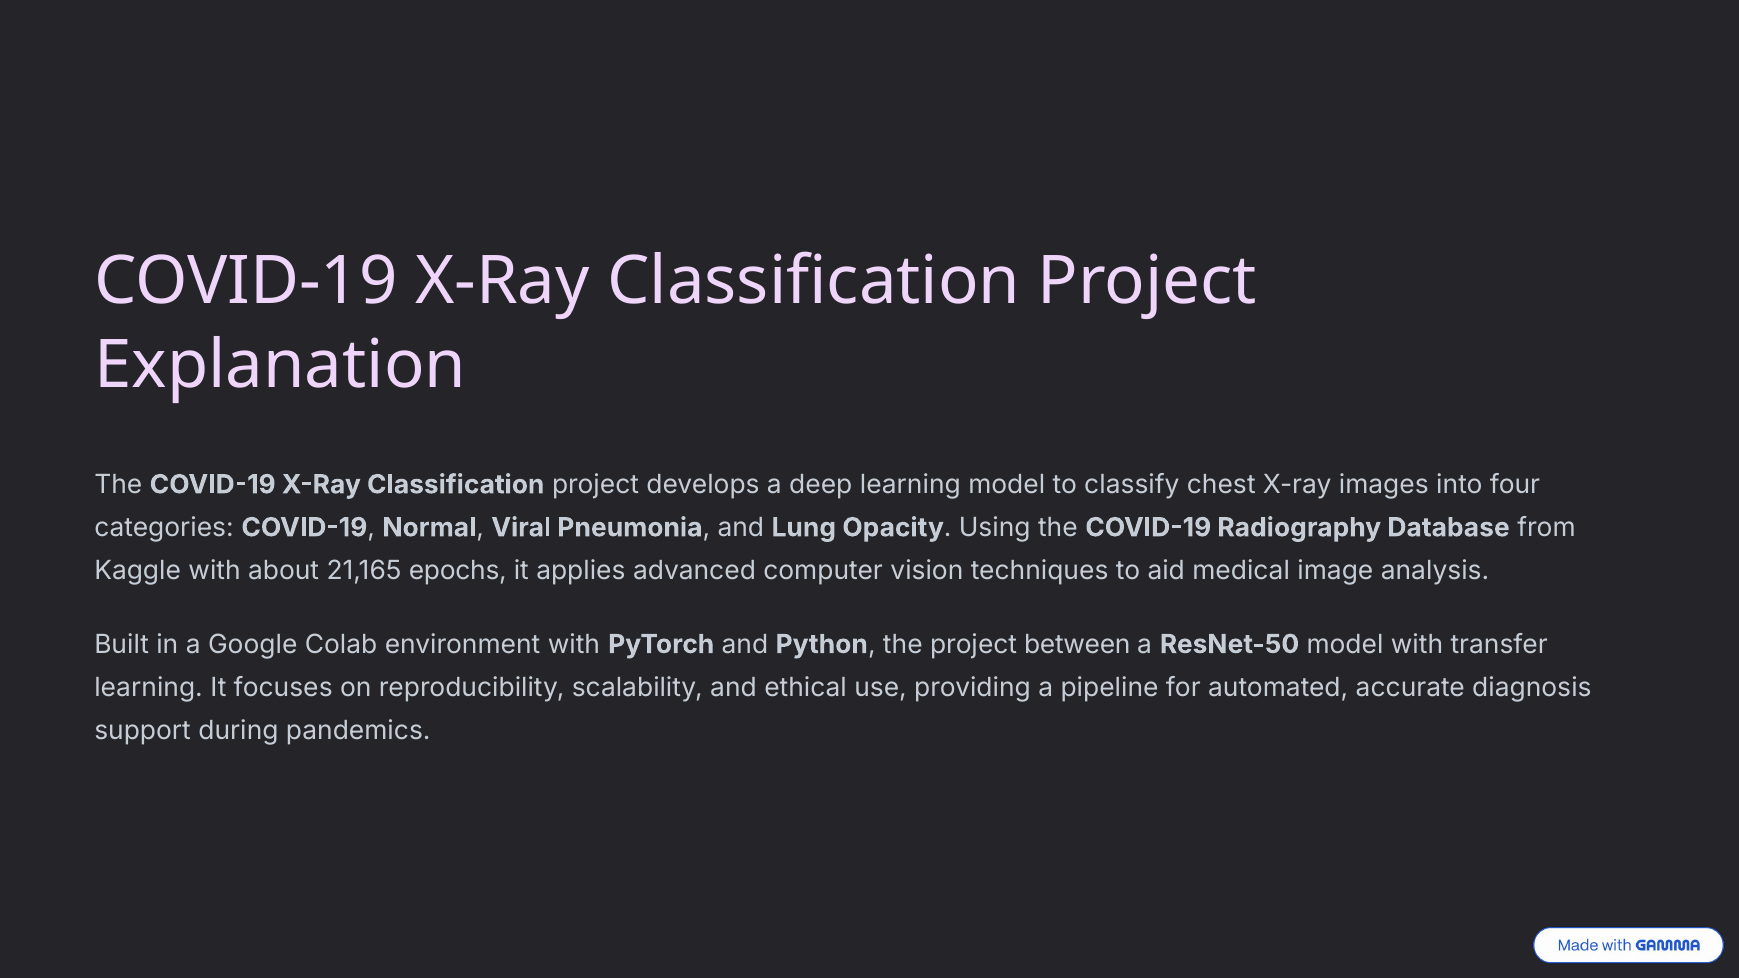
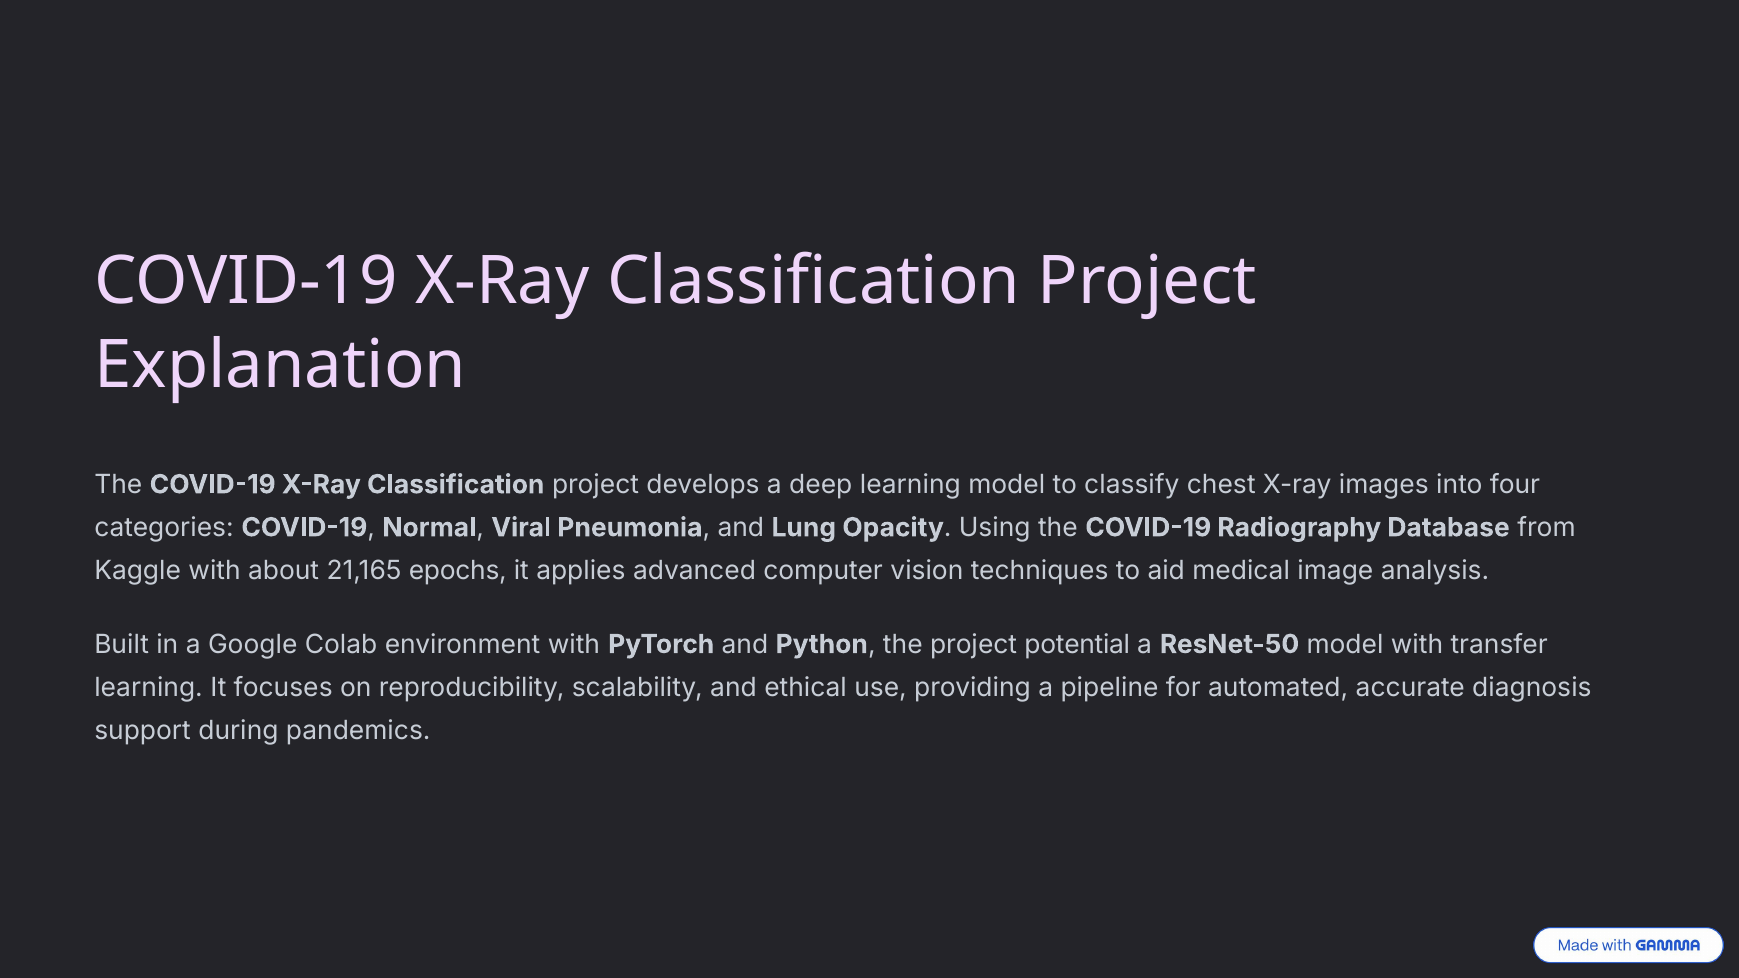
between: between -> potential (1077, 644)
